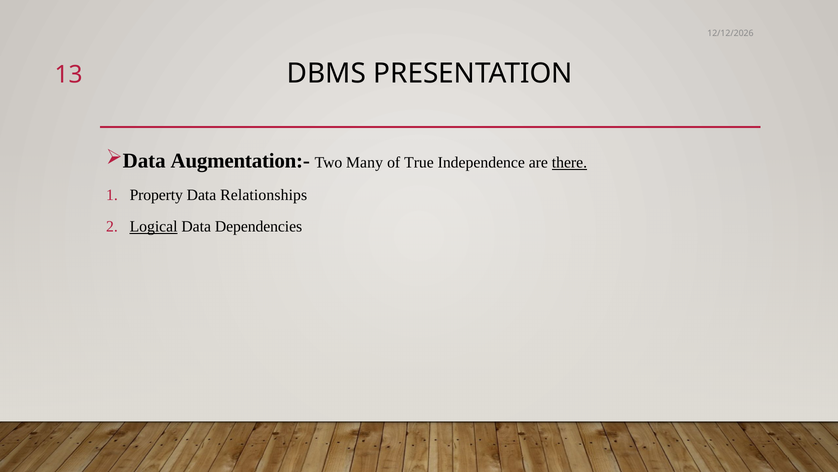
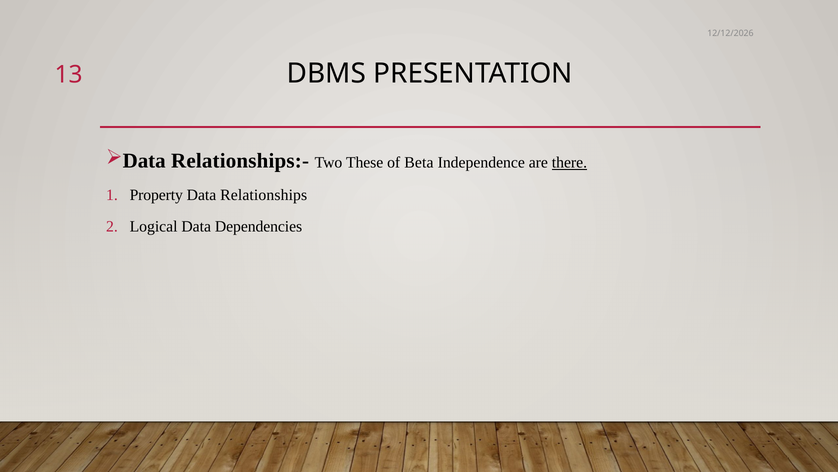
Augmentation:-: Augmentation:- -> Relationships:- (240, 161)
Many: Many -> These (365, 162)
True: True -> Beta (419, 162)
Logical underline: present -> none (154, 226)
